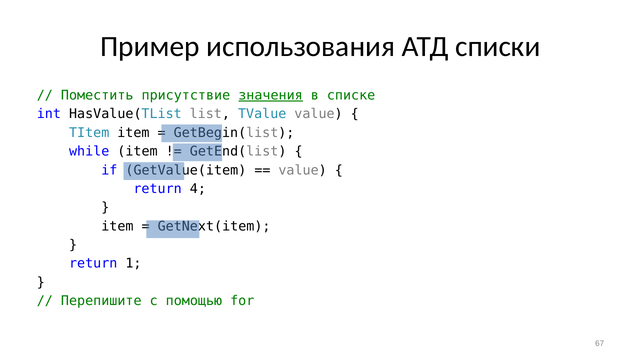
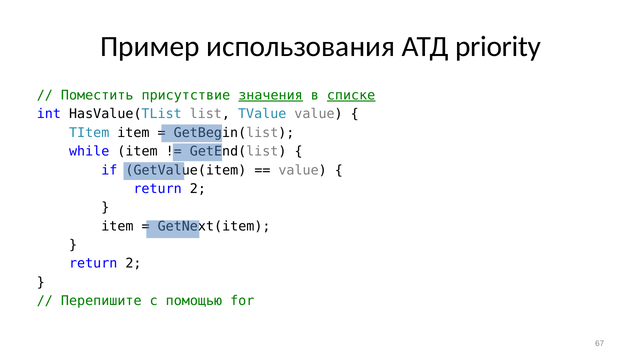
списки: списки -> priority (498, 47)
списке underline: none -> present (351, 96)
4: 4 -> 2 (198, 189)
1: 1 -> 2 (133, 264)
